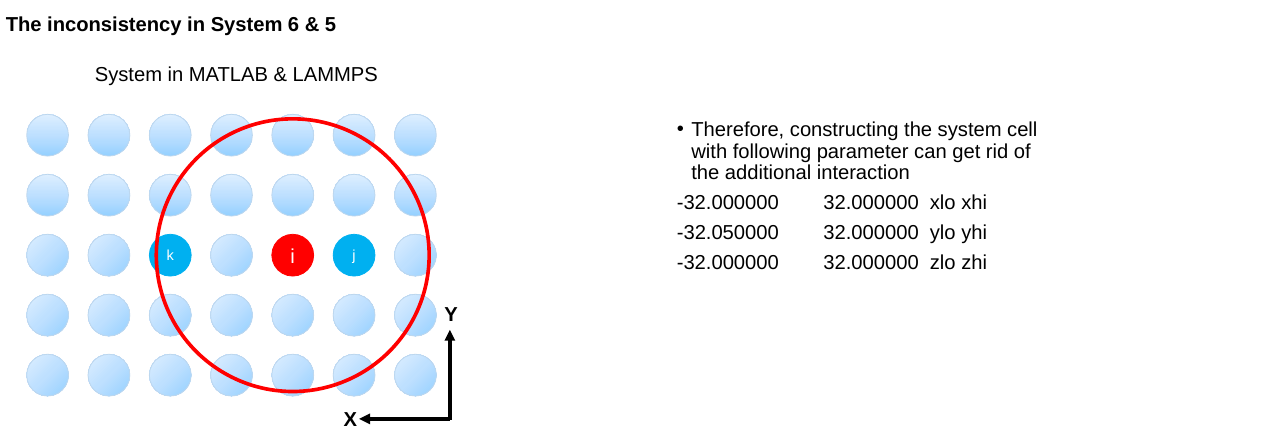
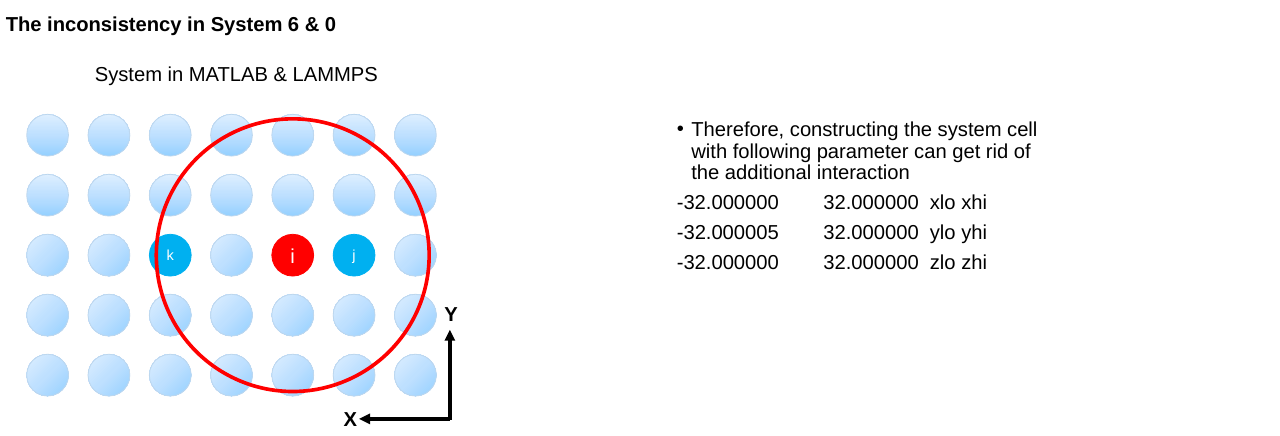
5: 5 -> 0 (331, 25)
-32.050000: -32.050000 -> -32.000005 (728, 233)
